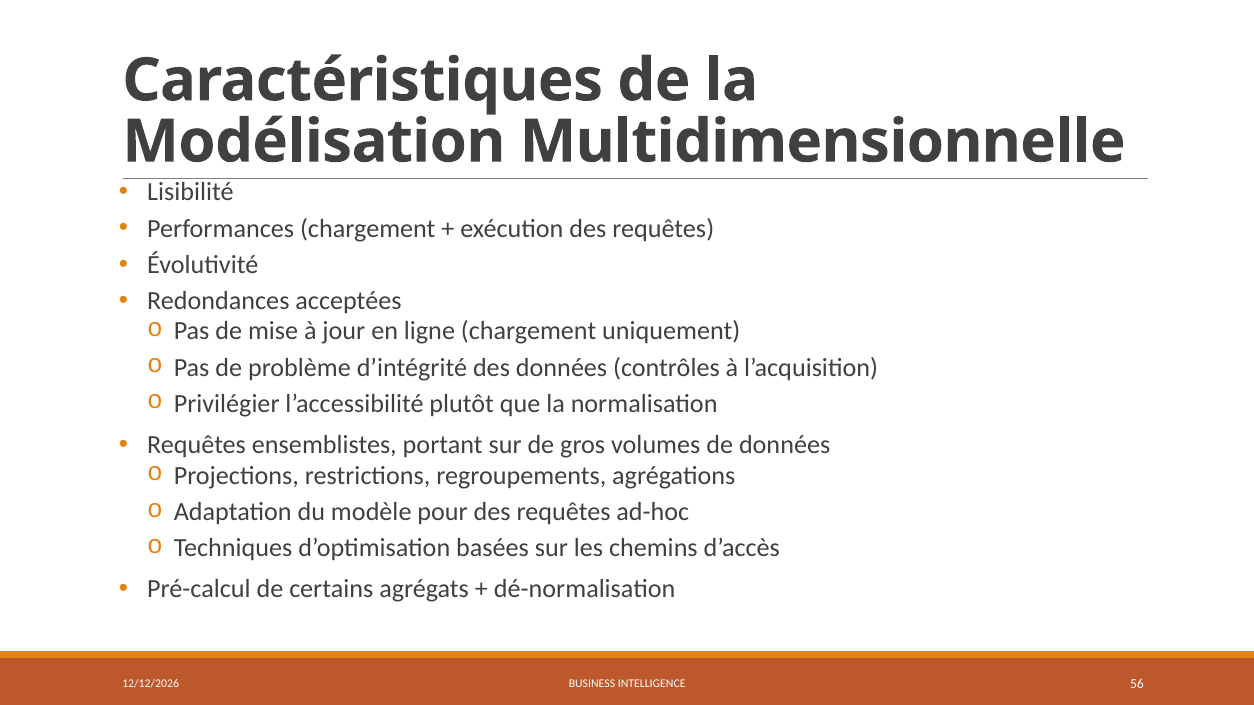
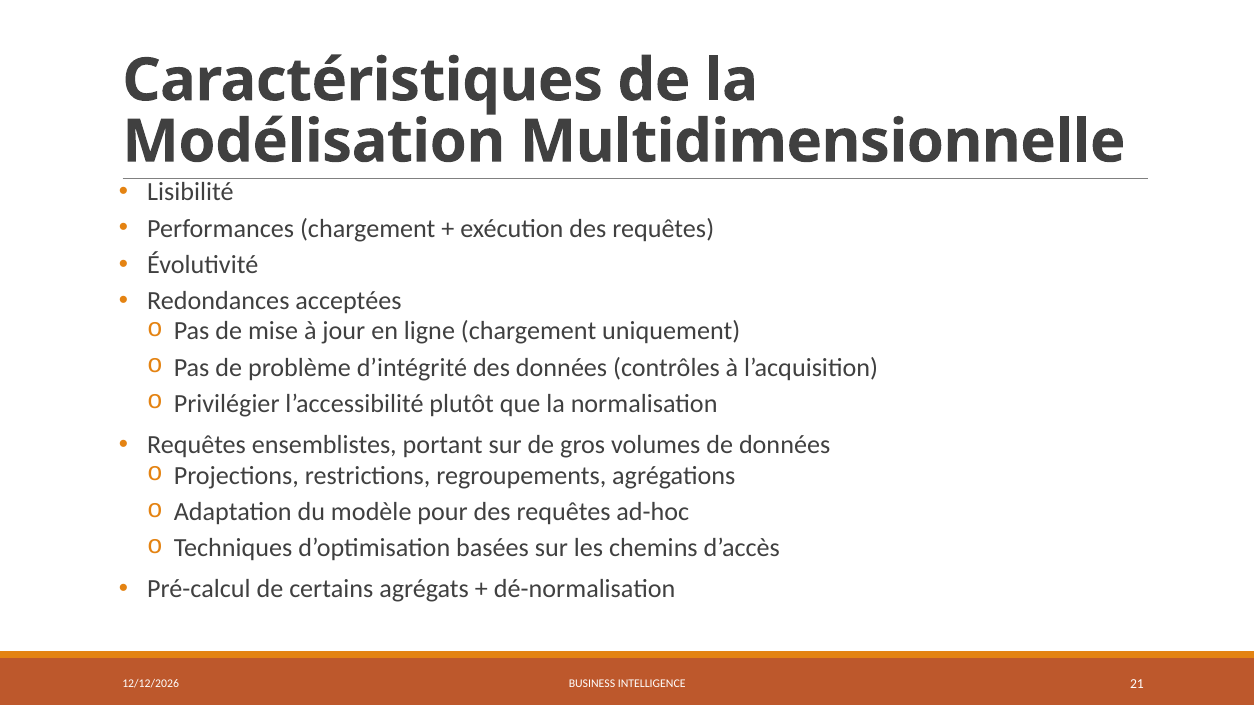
56: 56 -> 21 (1137, 684)
